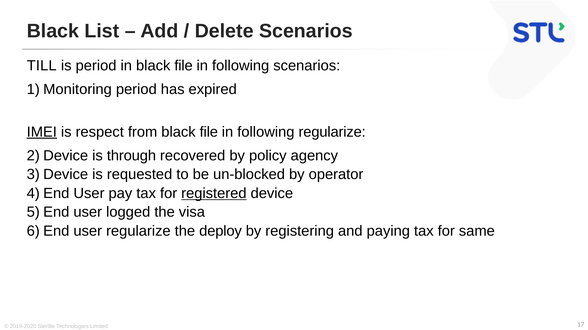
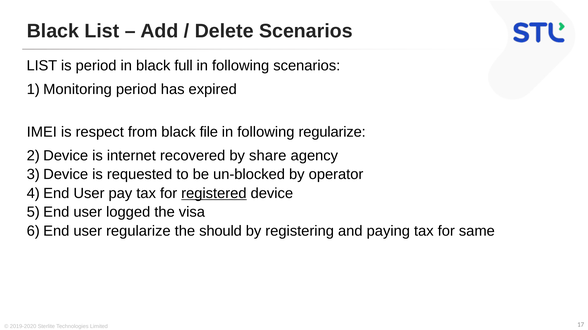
TILL: TILL -> LIST (42, 66)
in black file: file -> full (184, 66)
IMEI underline: present -> none (42, 132)
through: through -> internet (131, 156)
policy: policy -> share (268, 156)
deploy: deploy -> should (221, 231)
